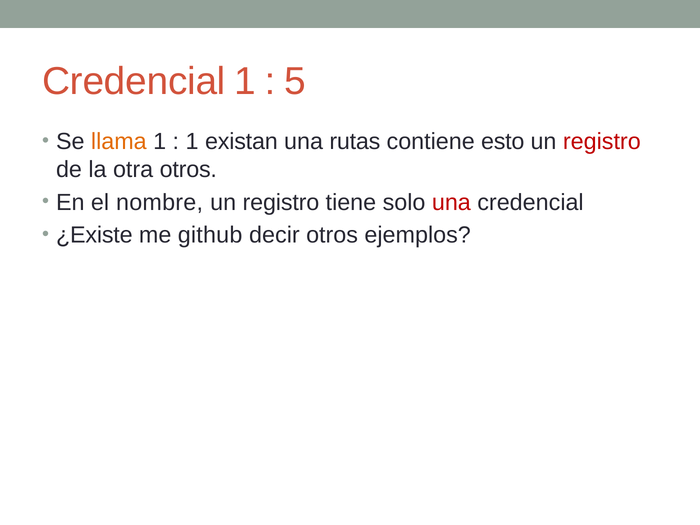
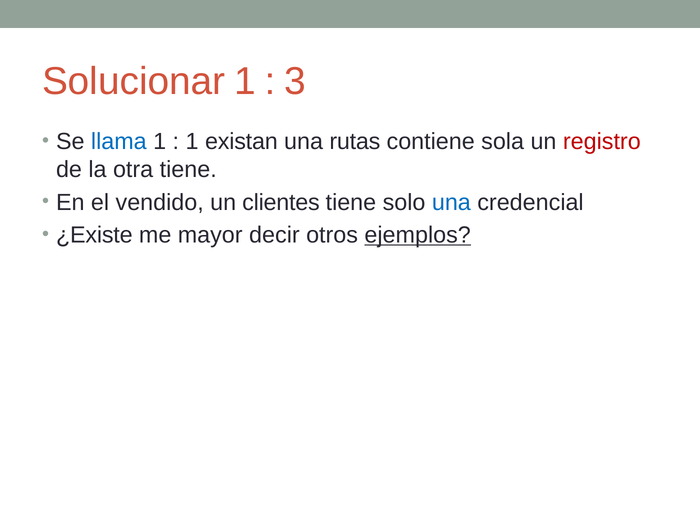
Credencial: Credencial -> Solucionar (134, 81)
5: 5 -> 3 (295, 81)
llama colour: orange -> blue (119, 142)
esto: esto -> sola (503, 142)
otra otros: otros -> tiene (188, 170)
nombre: nombre -> vendido (160, 202)
registro: registro -> clientes (281, 202)
una colour: red -> blue (451, 202)
github: github -> mayor (210, 235)
ejemplos underline: none -> present (418, 235)
